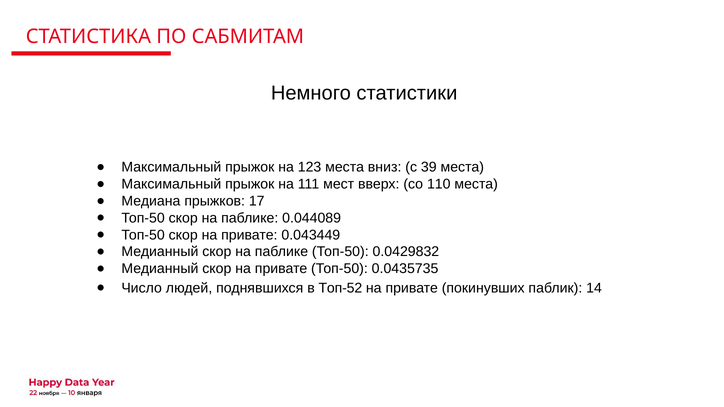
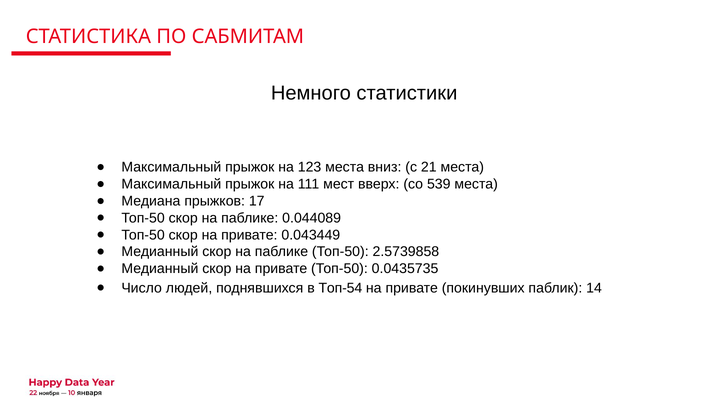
39: 39 -> 21 (429, 167)
110: 110 -> 539 (439, 184)
0.0429832: 0.0429832 -> 2.5739858 (406, 252)
Топ-52: Топ-52 -> Топ-54 (340, 288)
